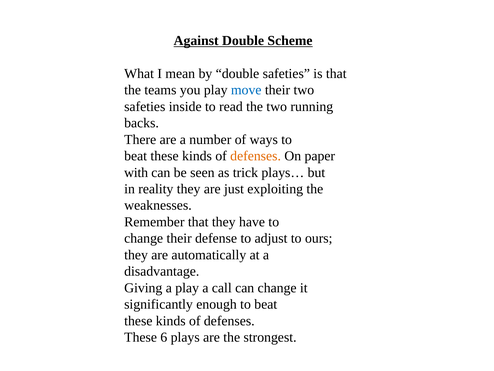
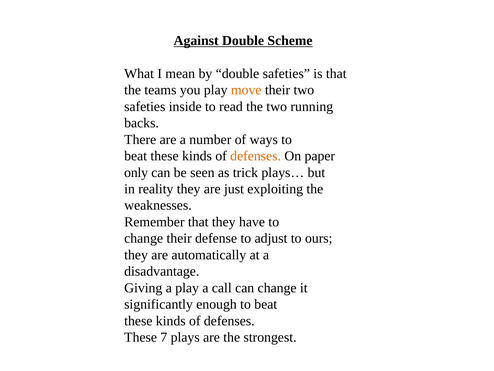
move colour: blue -> orange (246, 90)
with: with -> only (136, 172)
6: 6 -> 7 (164, 337)
